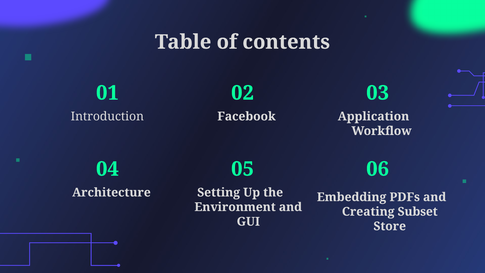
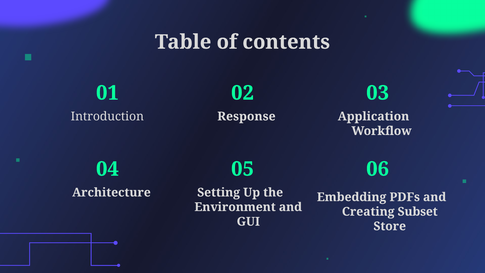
Facebook: Facebook -> Response (246, 116)
